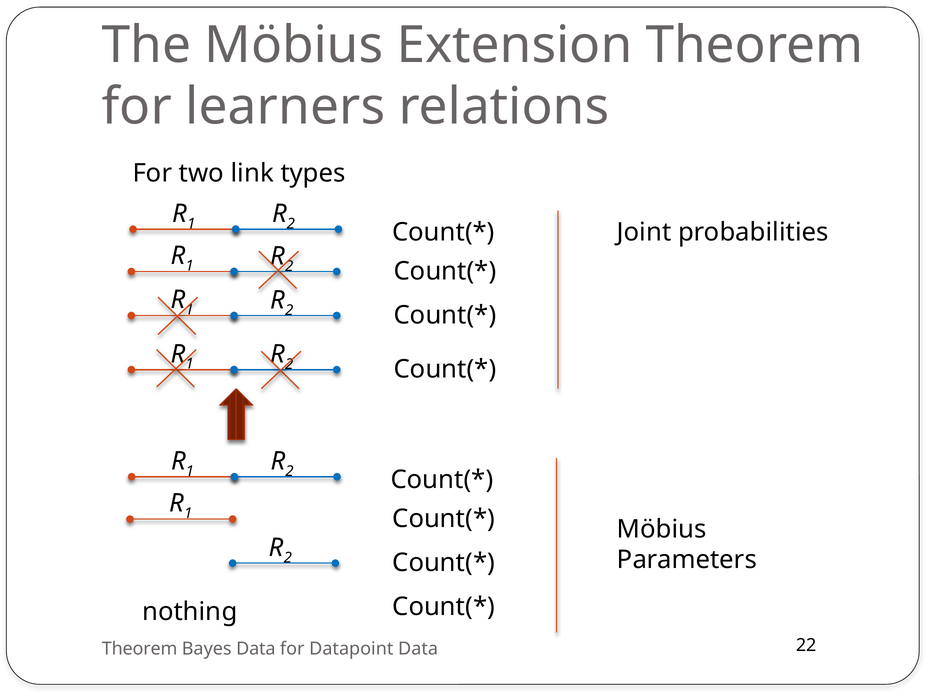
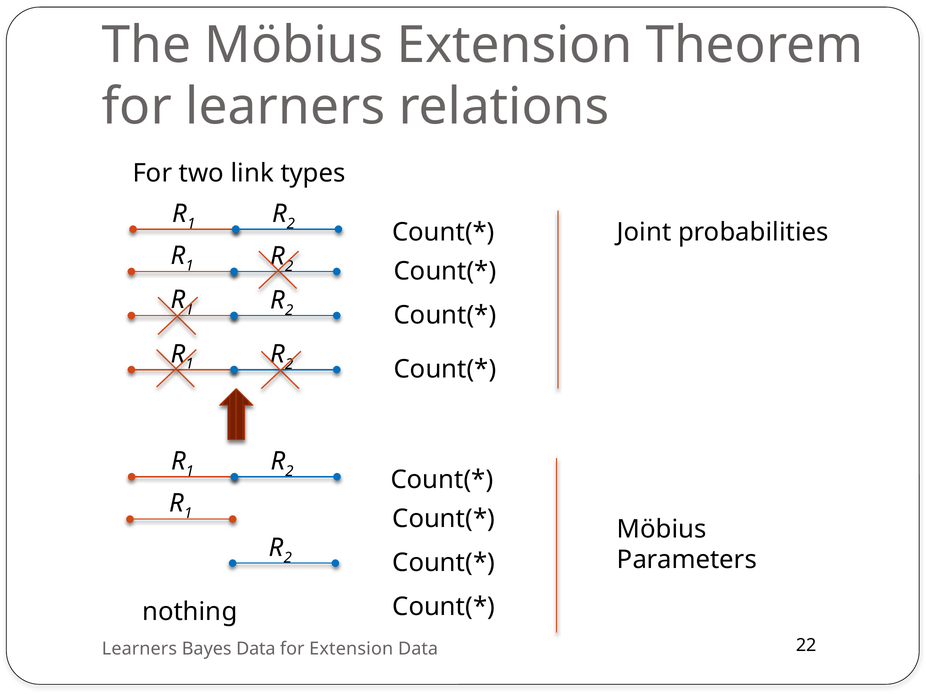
Theorem: Theorem -> Learners (139, 649)
for Datapoint: Datapoint -> Extension (351, 649)
